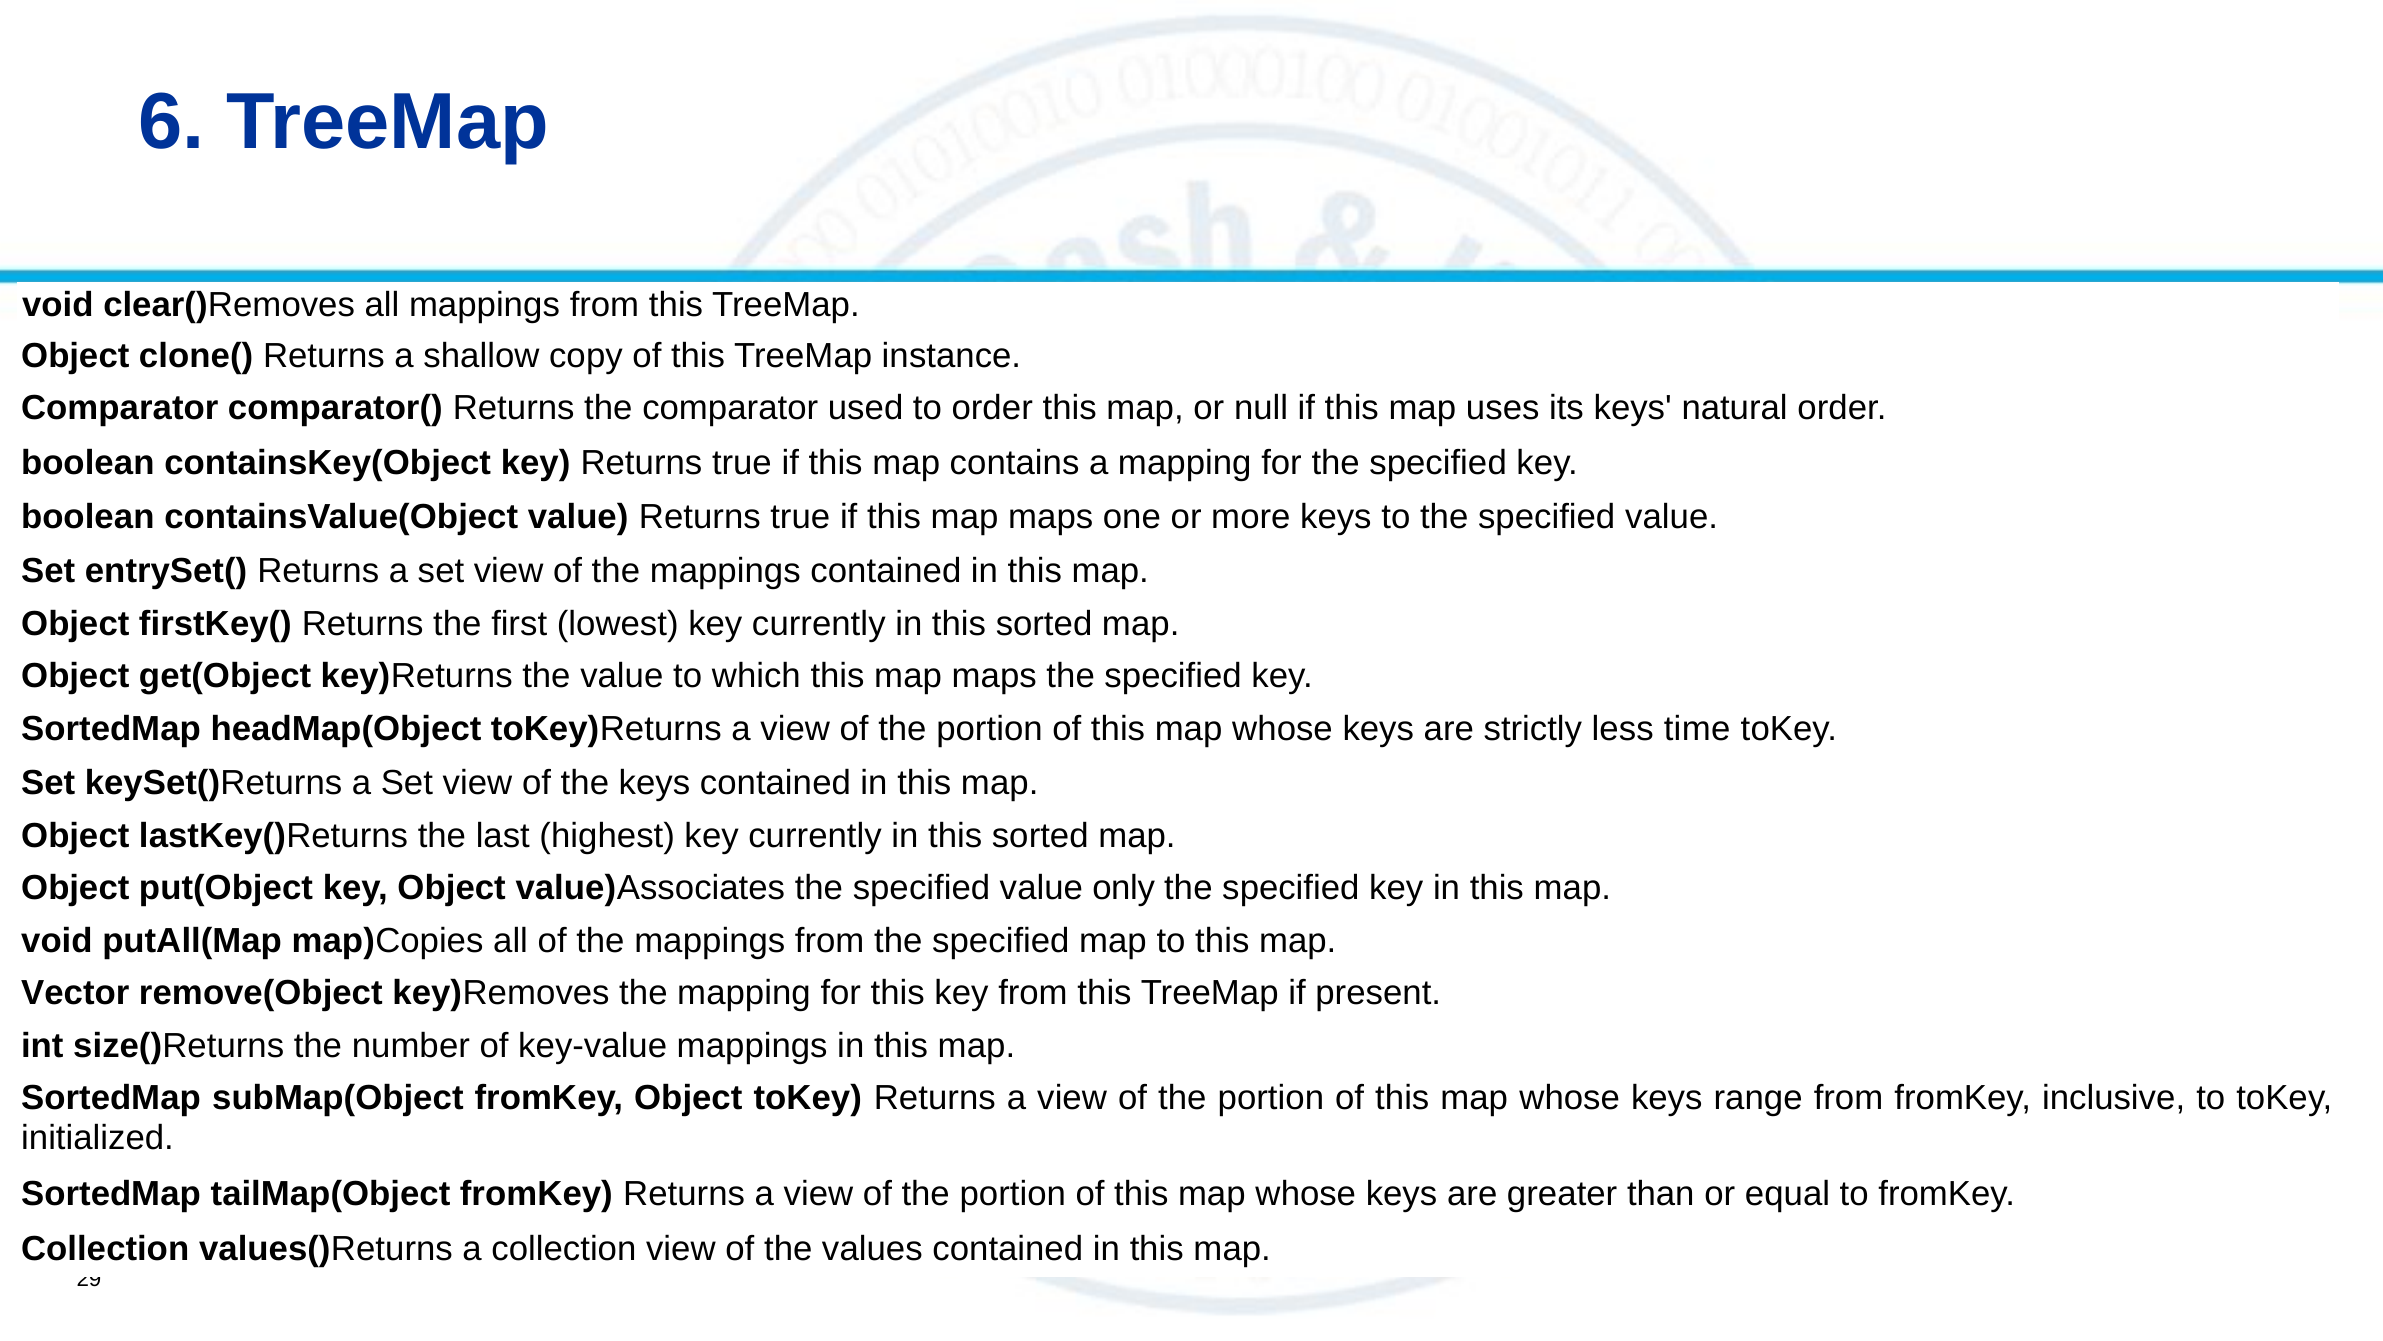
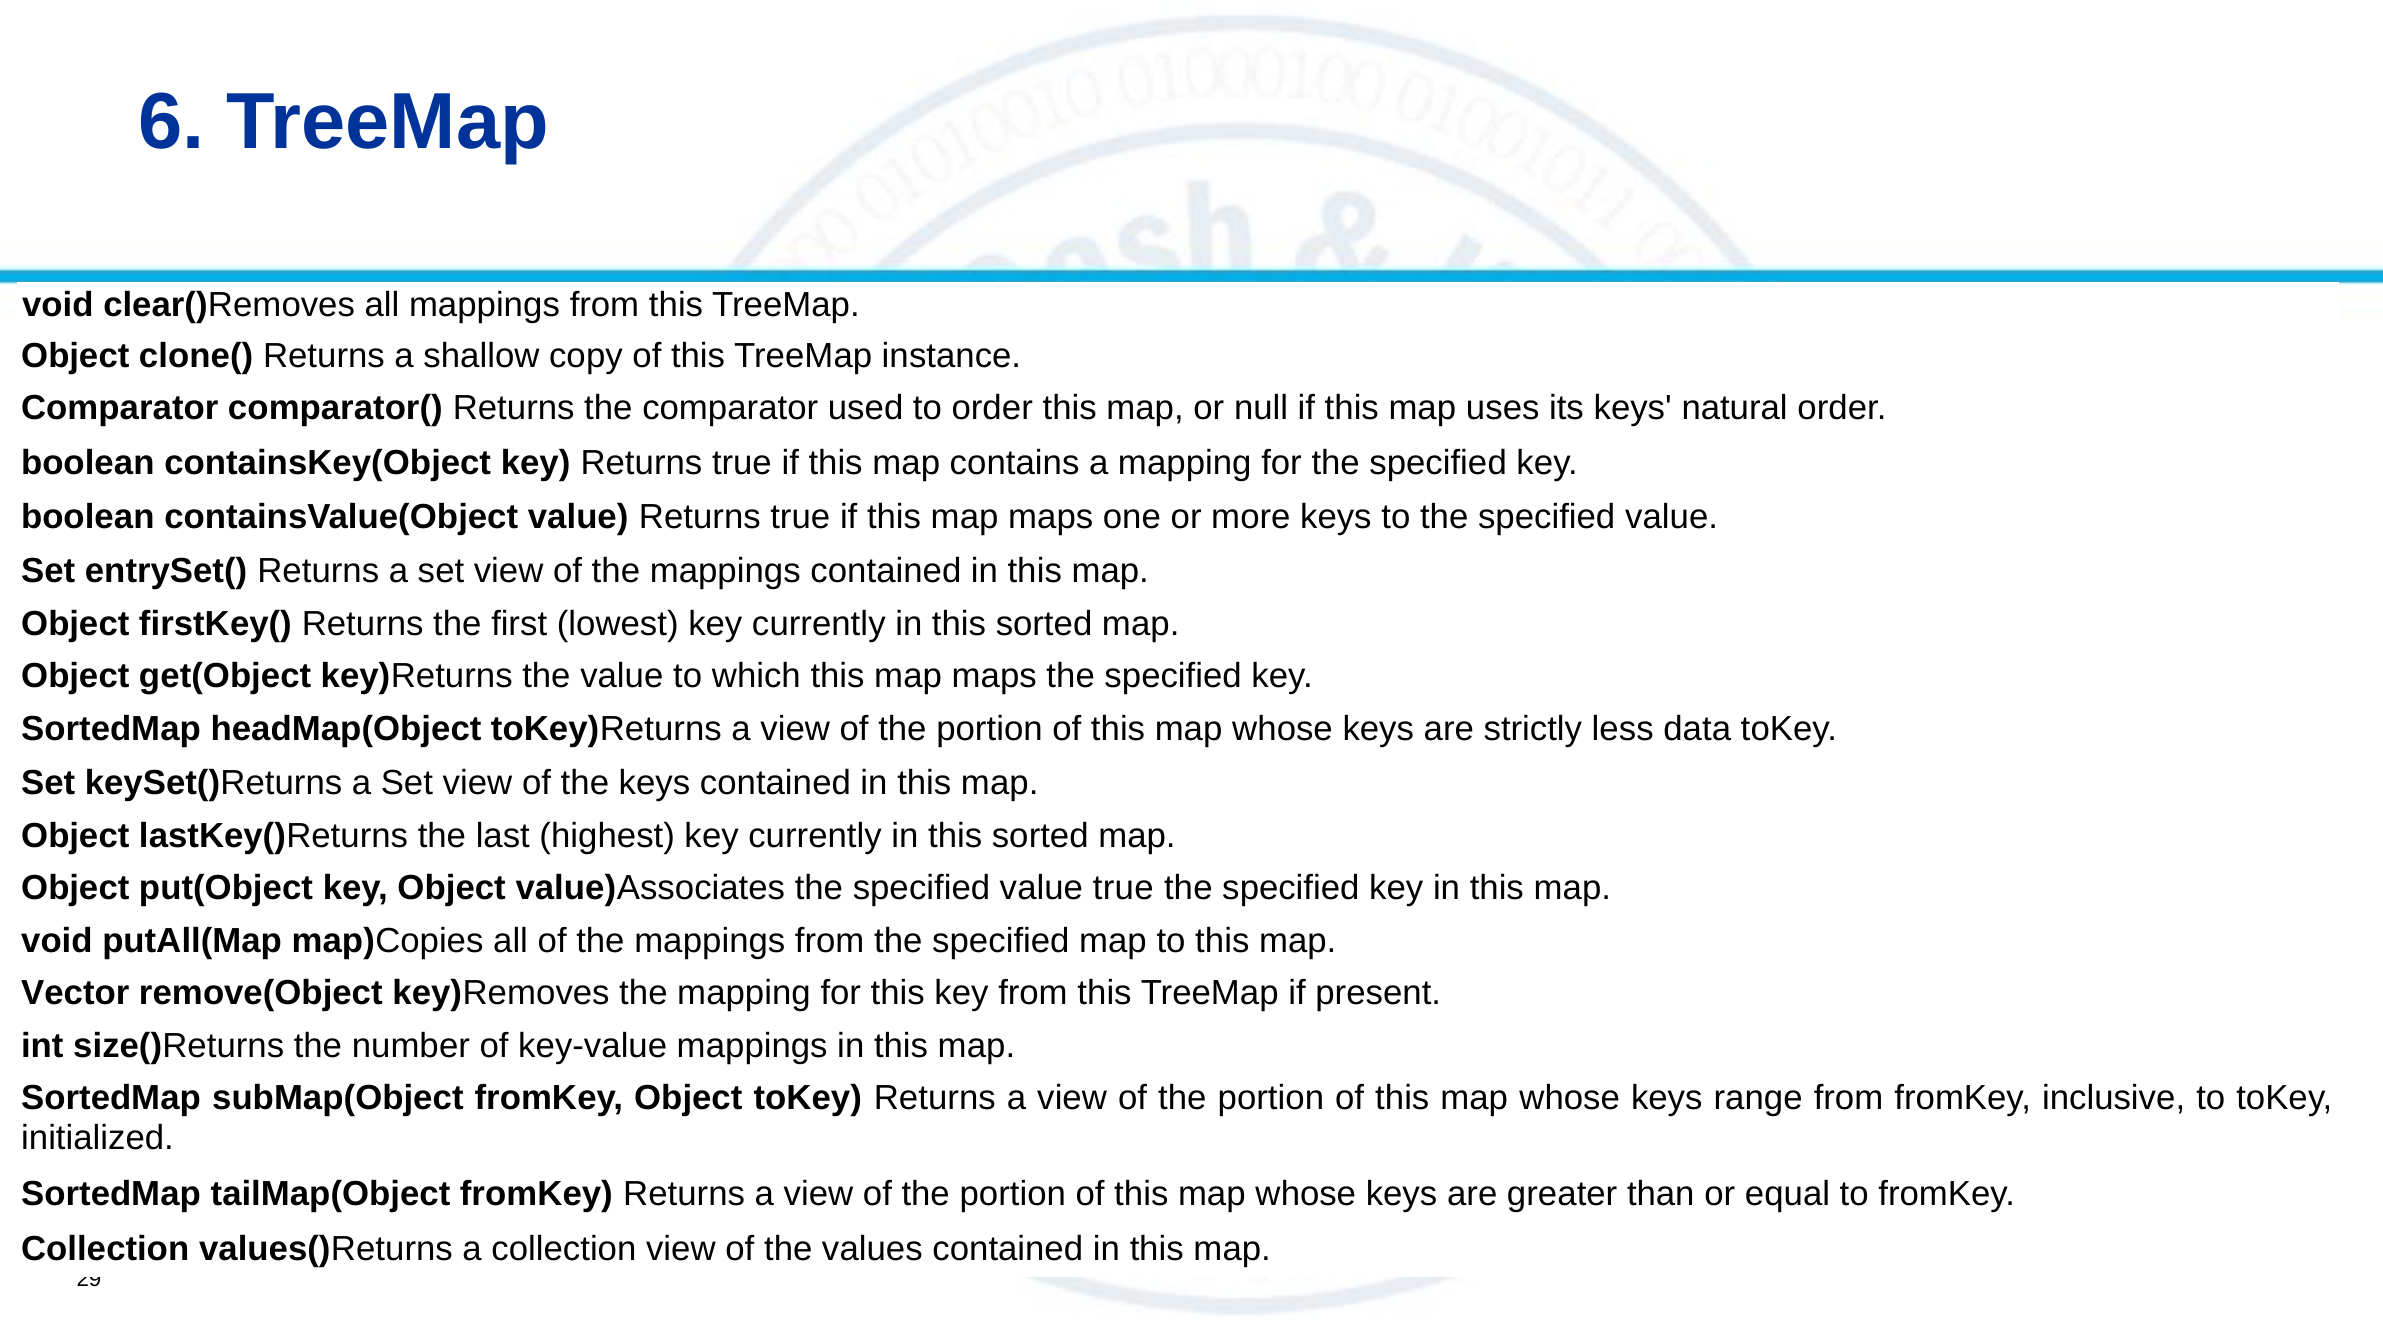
time: time -> data (1697, 729)
value only: only -> true (1123, 888)
